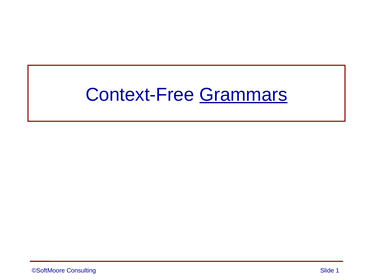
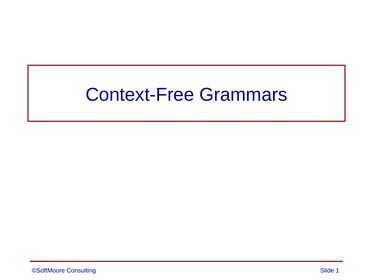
Grammars underline: present -> none (243, 95)
